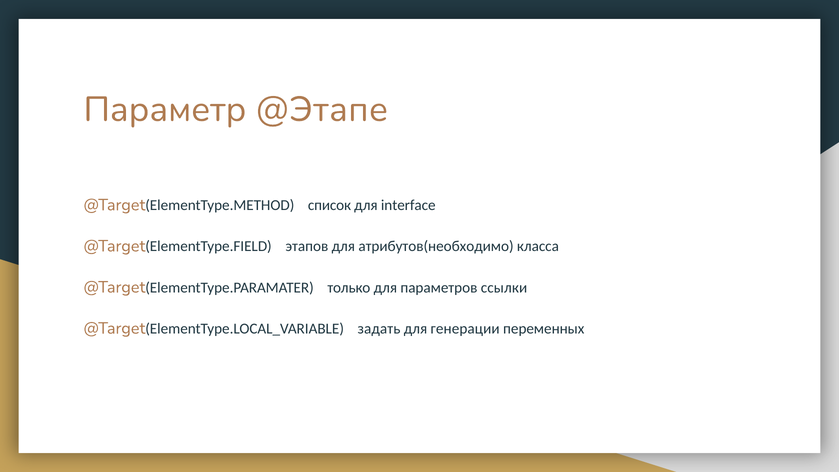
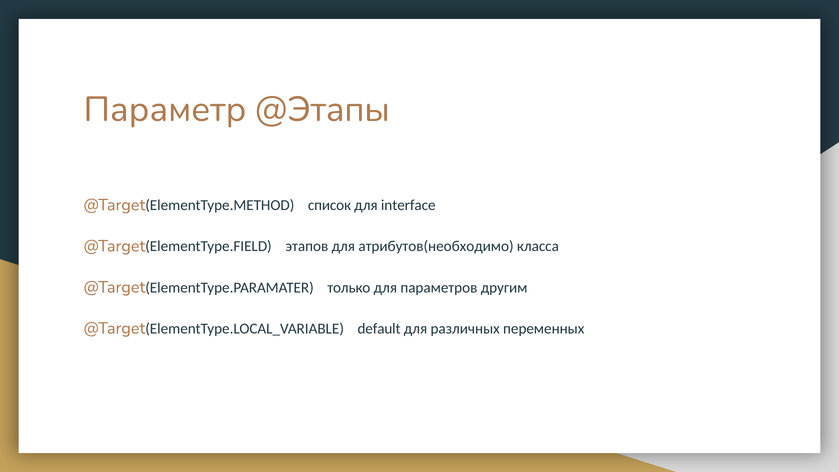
@Этапе: @Этапе -> @Этапы (322, 109)
ссылки: ссылки -> другим (504, 288)
задать: задать -> default (379, 329)
генерации: генерации -> различных (465, 329)
